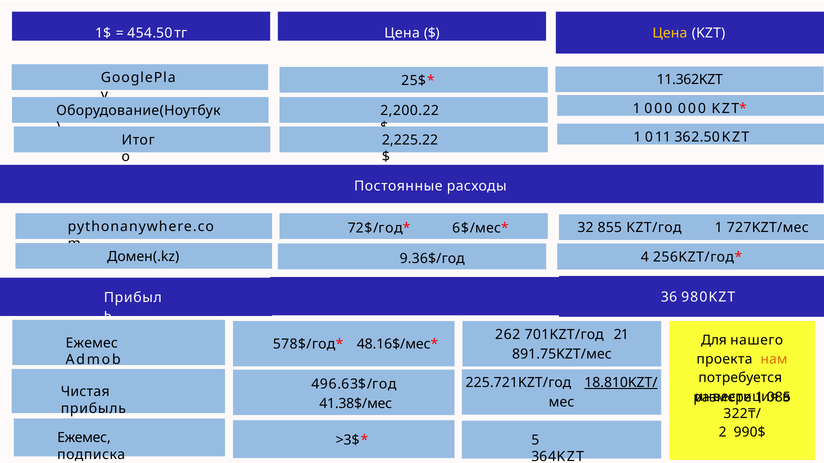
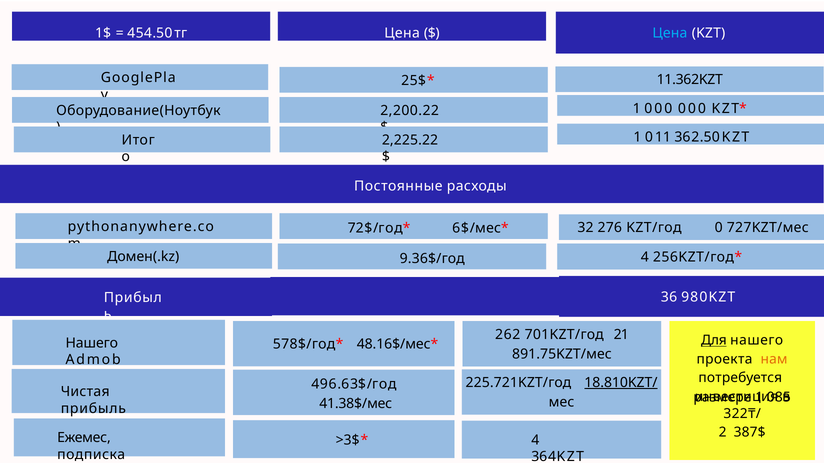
Цена colour: yellow -> light blue (670, 33)
855: 855 -> 276 (610, 228)
KZT/год 1: 1 -> 0 (719, 228)
Для underline: none -> present (714, 341)
Ежемес: Ежемес -> Нашего (92, 343)
990$: 990$ -> 387$ (750, 433)
5: 5 -> 4 (535, 441)
